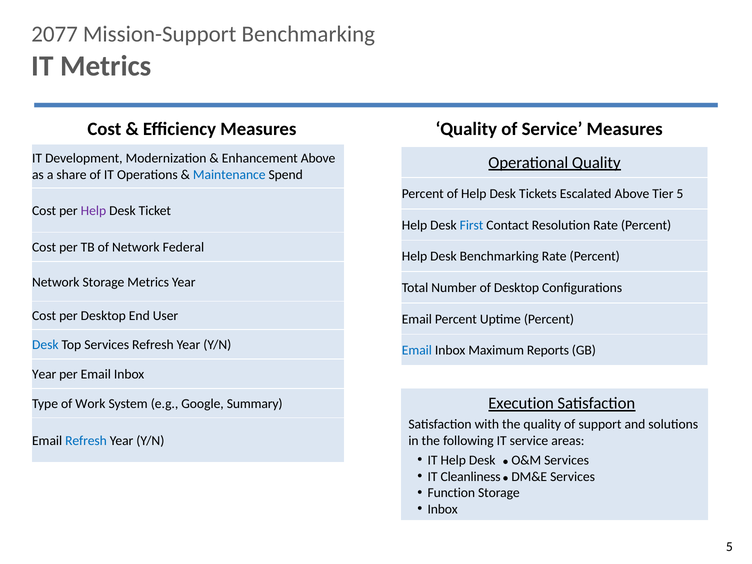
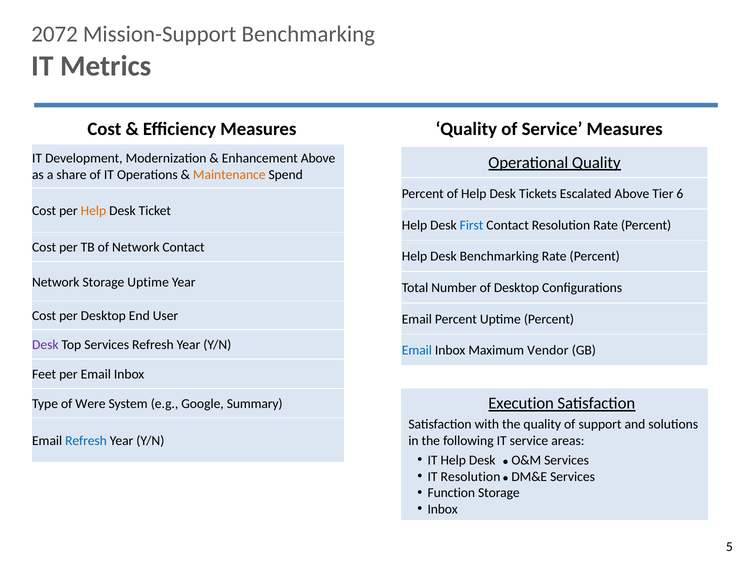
2077: 2077 -> 2072 (55, 34)
Maintenance colour: blue -> orange (229, 175)
Tier 5: 5 -> 6 (680, 194)
Help colour: purple -> orange (93, 211)
Network Federal: Federal -> Contact (184, 247)
Storage Metrics: Metrics -> Uptime (148, 282)
Desk colour: blue -> purple (45, 345)
Reports: Reports -> Vendor (548, 350)
Year: Year -> Feet (44, 374)
Work: Work -> Were (90, 404)
IT Cleanliness: Cleanliness -> Resolution (470, 477)
